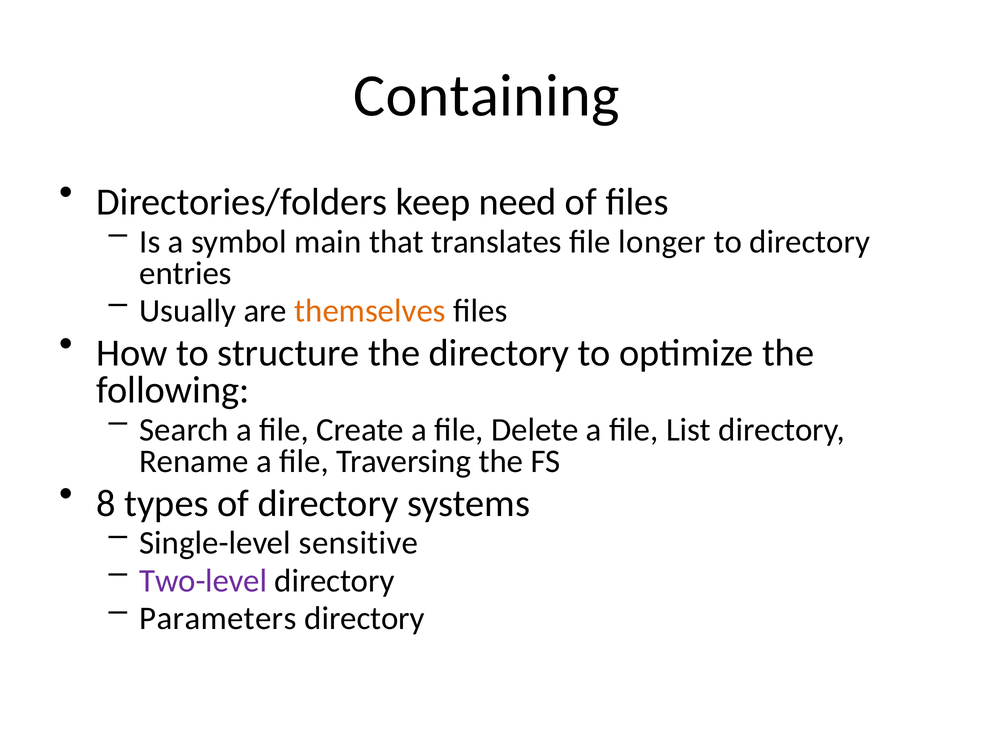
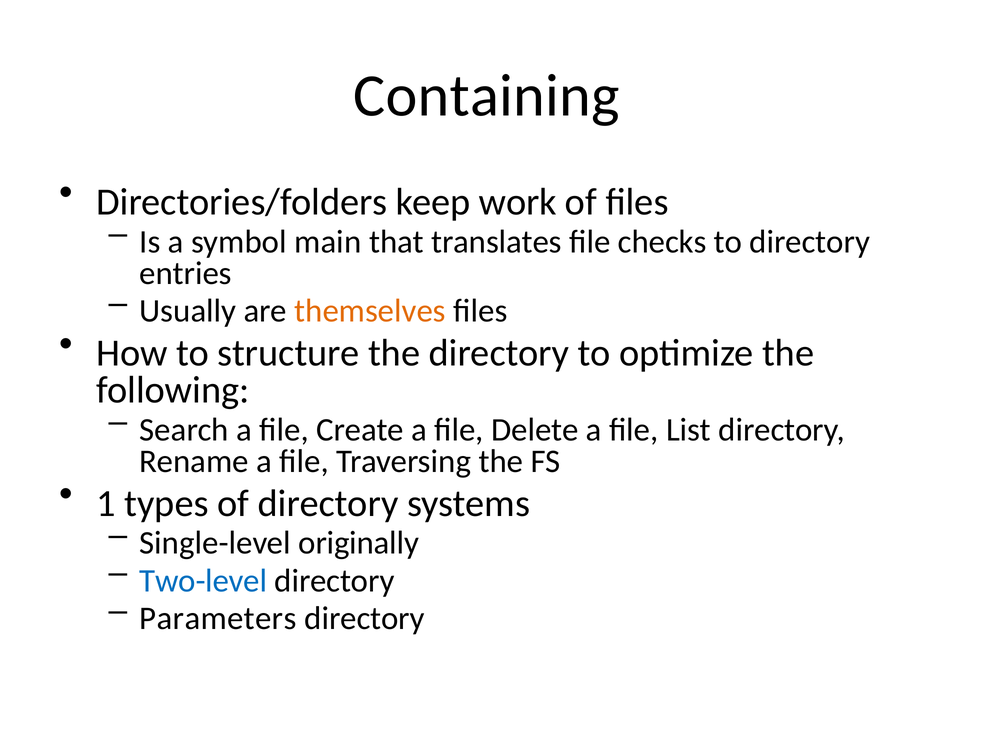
need: need -> work (518, 202)
longer: longer -> checks (662, 241)
8: 8 -> 1 (106, 503)
sensitive: sensitive -> originally (359, 542)
Two-level colour: purple -> blue (203, 580)
